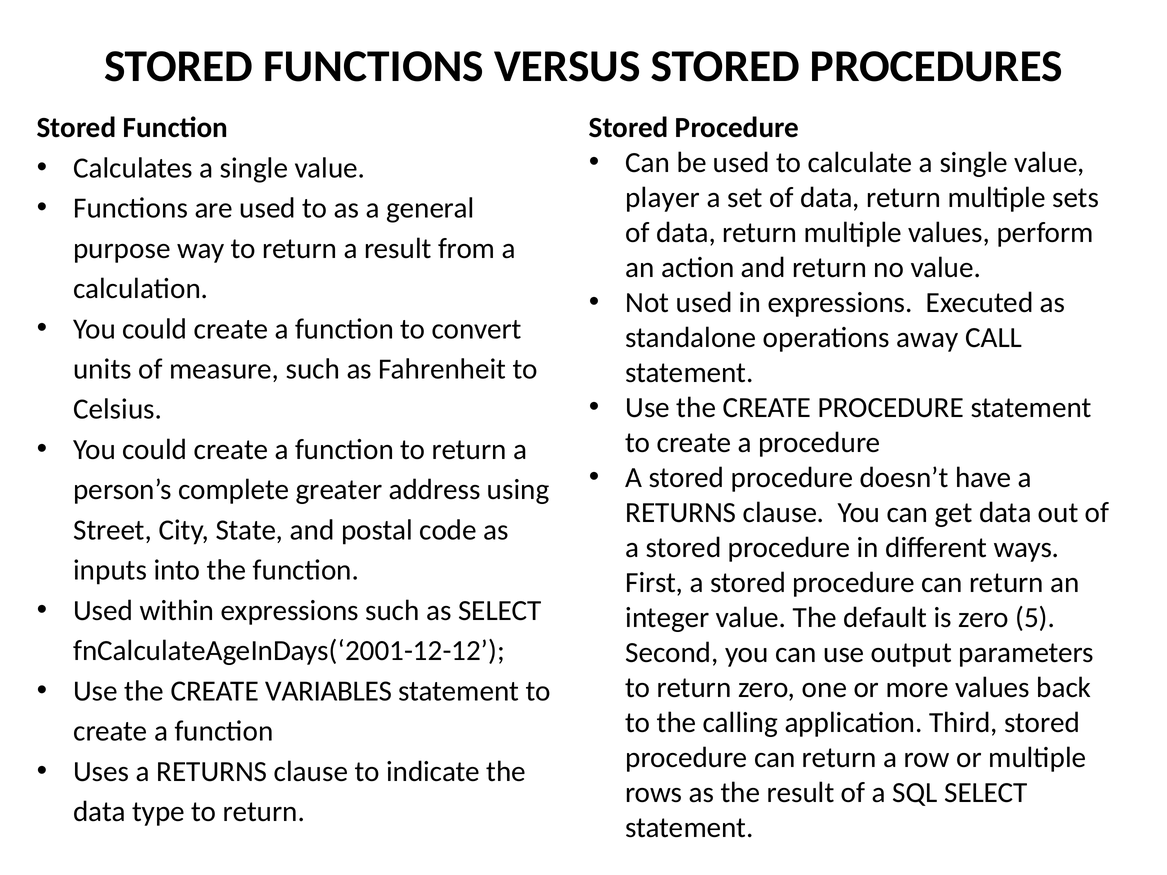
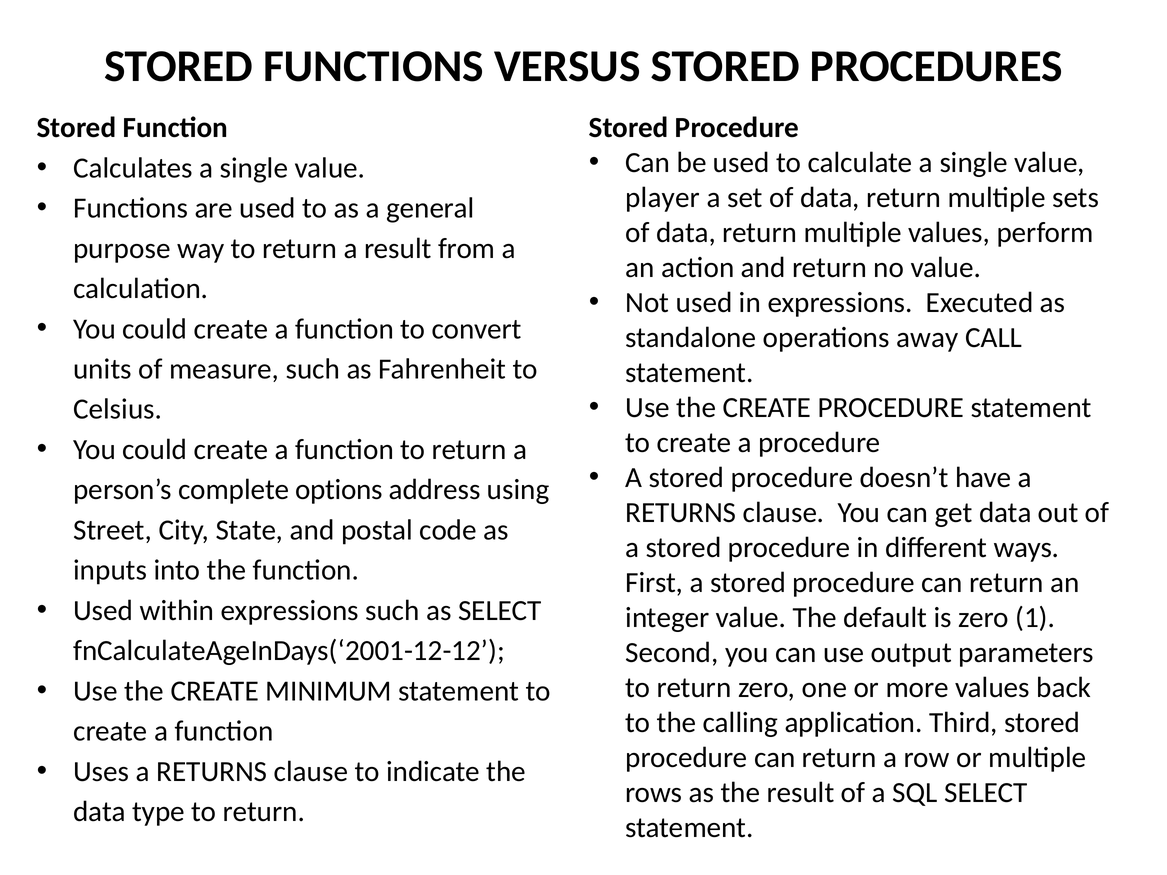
greater: greater -> options (339, 490)
5: 5 -> 1 (1035, 618)
VARIABLES: VARIABLES -> MINIMUM (329, 691)
